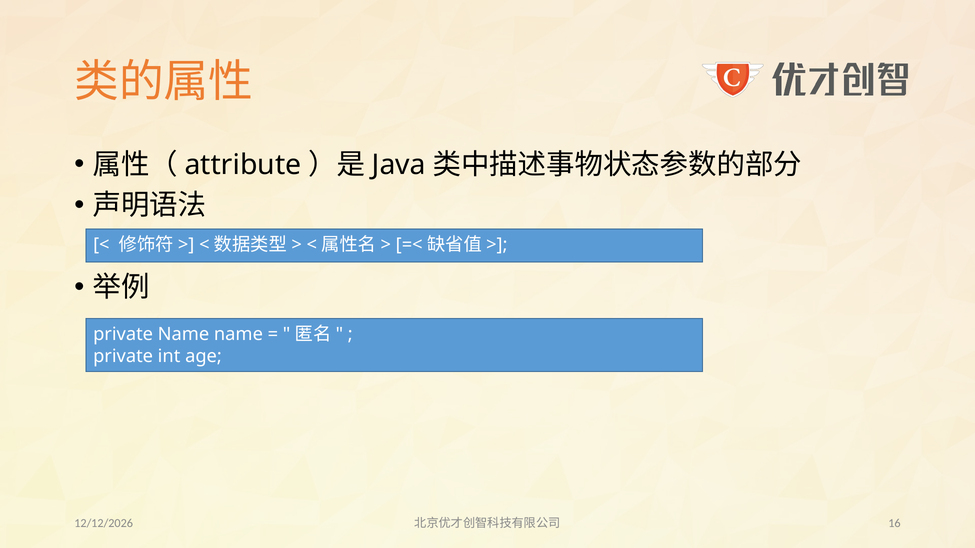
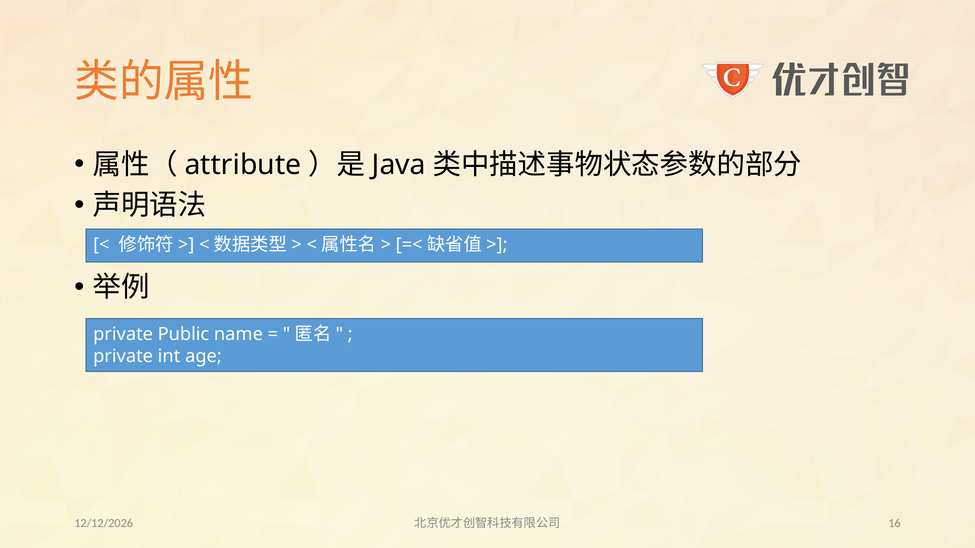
private Name: Name -> Public (184, 335)
